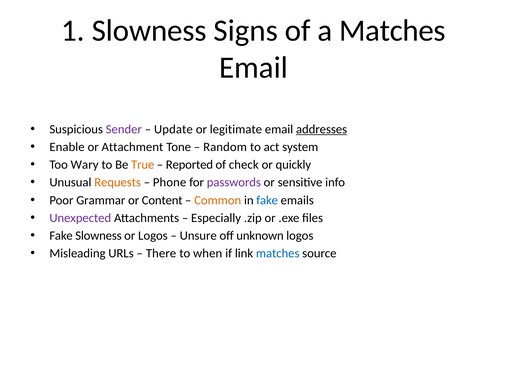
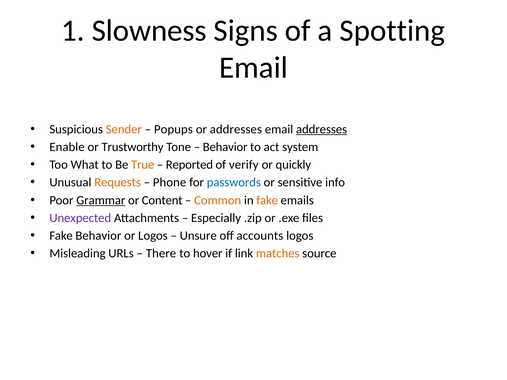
a Matches: Matches -> Spotting (392, 30)
Sender colour: purple -> orange (124, 129)
Update: Update -> Popups (173, 129)
or legitimate: legitimate -> addresses (236, 129)
Attachment: Attachment -> Trustworthy (133, 147)
Random: Random -> Behavior (225, 147)
Wary: Wary -> What (85, 165)
check: check -> verify (244, 165)
passwords colour: purple -> blue (234, 183)
Grammar underline: none -> present (101, 200)
fake colour: blue -> orange (267, 200)
Fake Slowness: Slowness -> Behavior (98, 236)
unknown: unknown -> accounts (260, 236)
when: when -> hover (208, 254)
matches colour: blue -> orange (278, 254)
